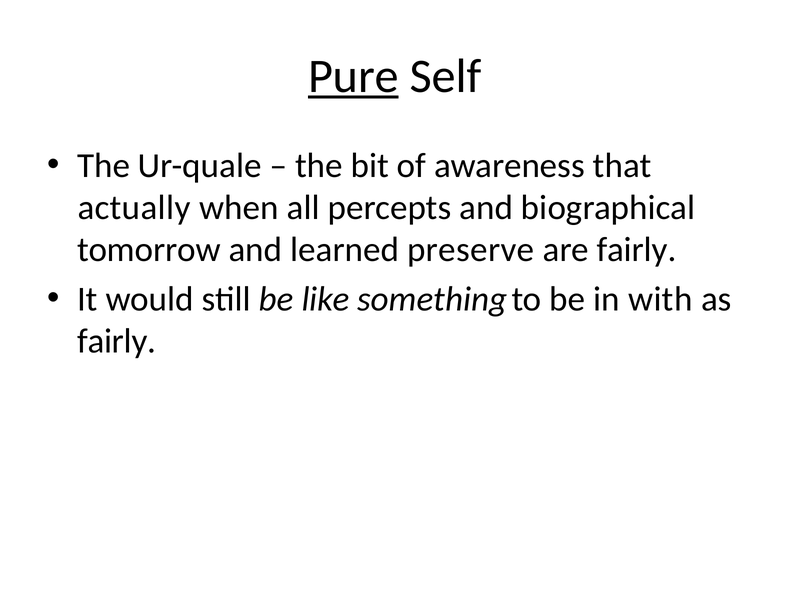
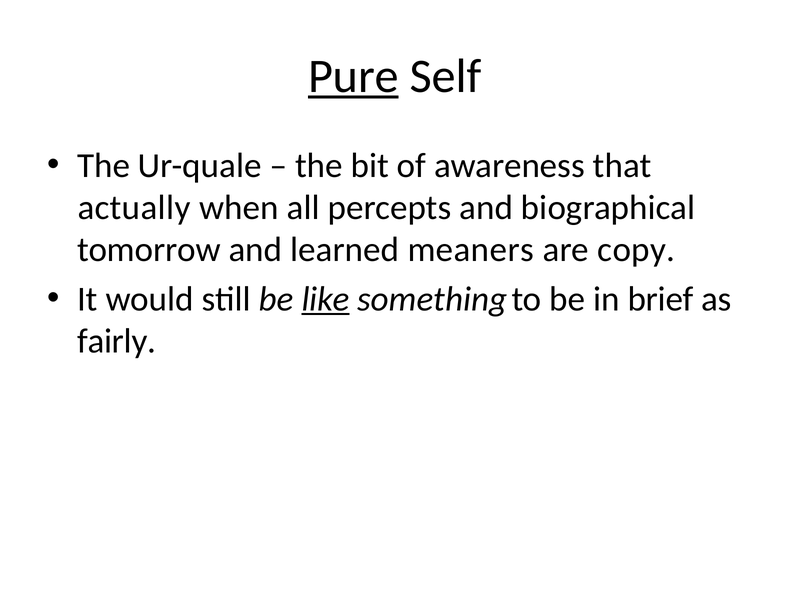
preserve: preserve -> meaners (471, 250)
are fairly: fairly -> copy (636, 250)
like underline: none -> present (326, 299)
with: with -> brief (661, 299)
